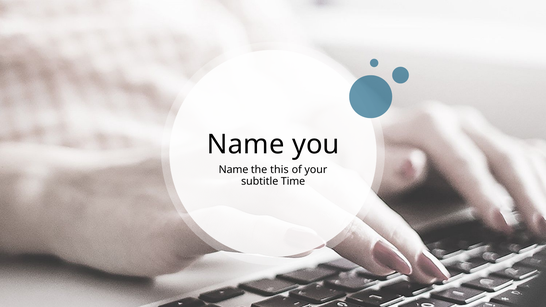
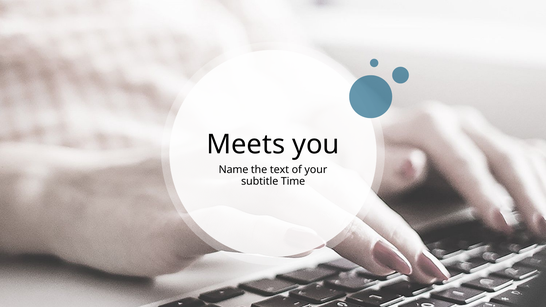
Name: Name -> Meets (246, 144)
this: this -> text (279, 170)
